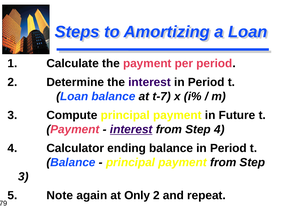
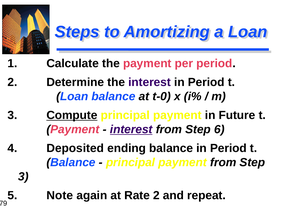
t-7: t-7 -> t-0 (162, 97)
Compute underline: none -> present (72, 115)
Step 4: 4 -> 6 (219, 130)
Calculator: Calculator -> Deposited (75, 148)
Only: Only -> Rate (137, 196)
